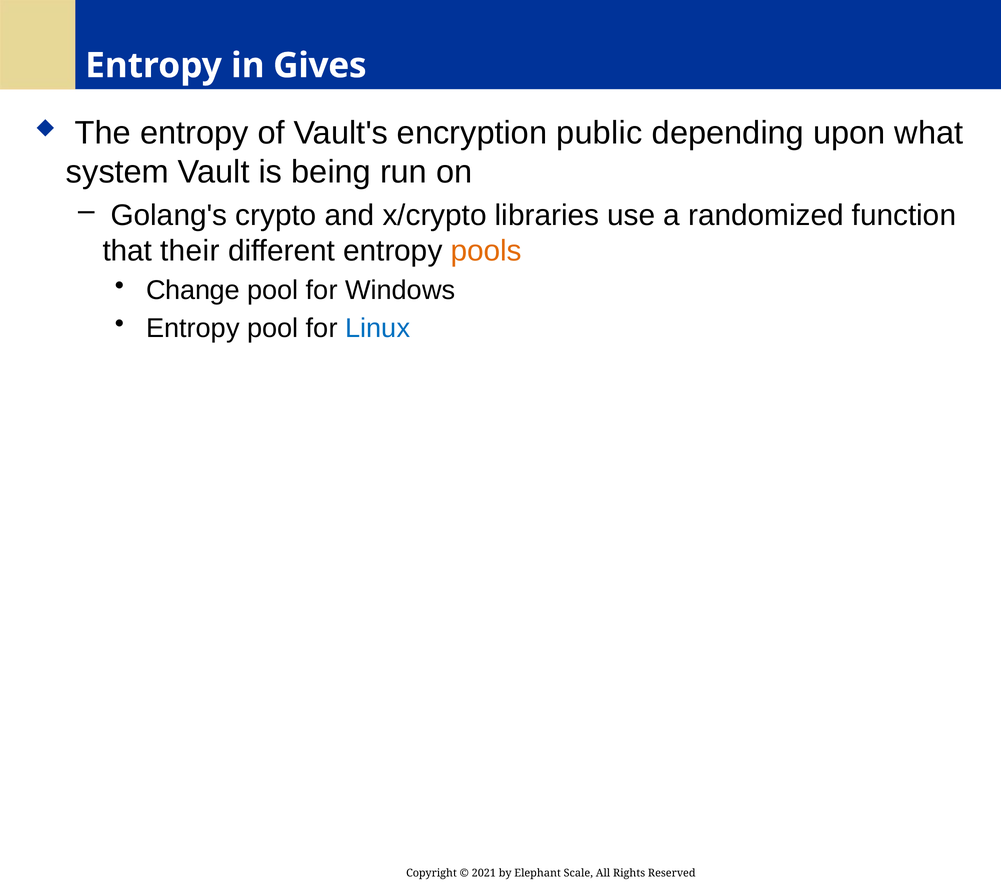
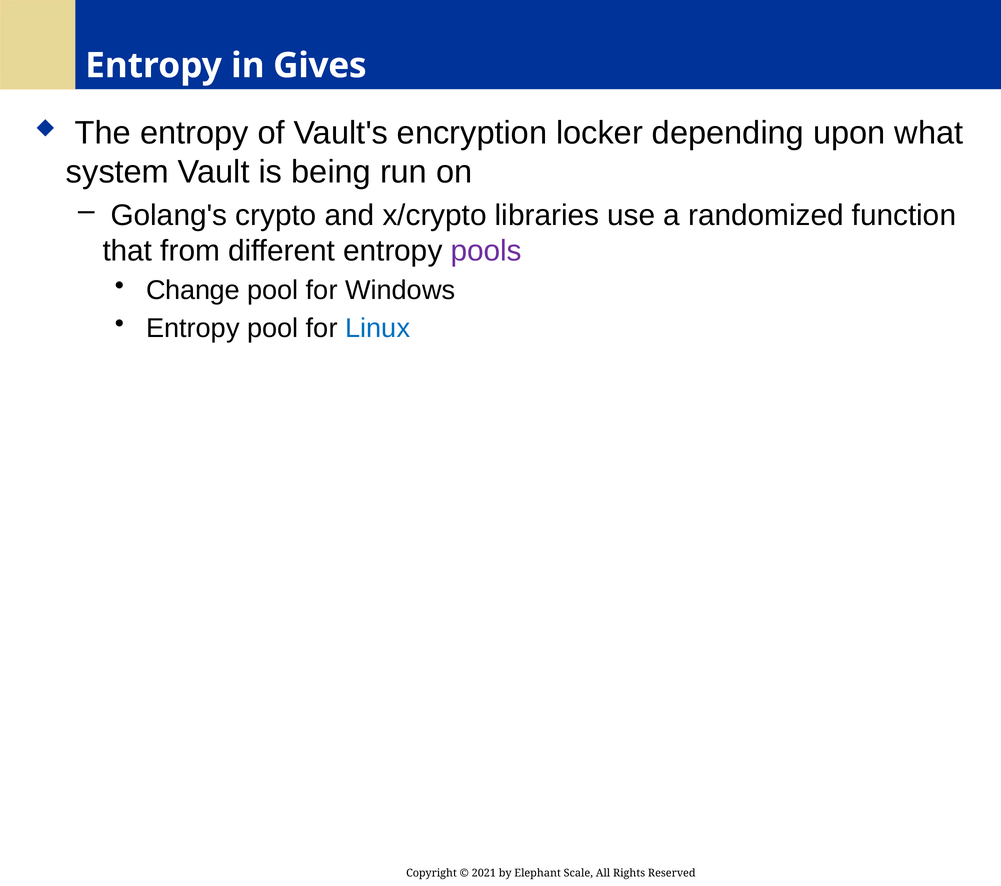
public: public -> locker (600, 133)
their: their -> from (190, 251)
pools colour: orange -> purple (486, 251)
